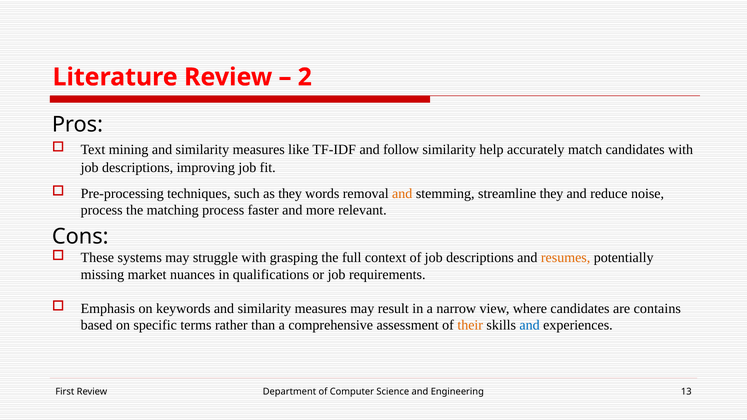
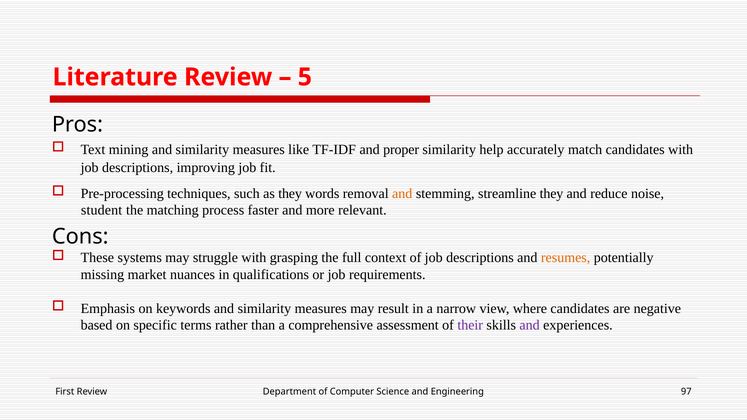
2: 2 -> 5 (305, 77)
follow: follow -> proper (401, 150)
process: process -> student (102, 210)
contains: contains -> negative (657, 309)
their colour: orange -> purple (470, 325)
and colour: blue -> purple (530, 325)
13: 13 -> 97 (686, 392)
